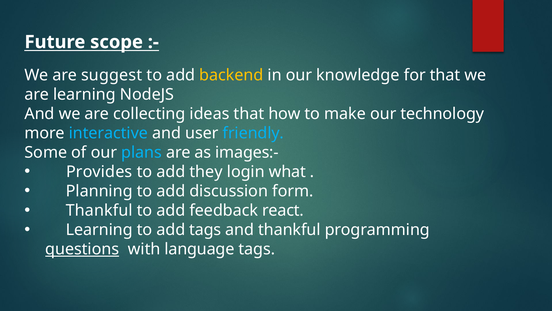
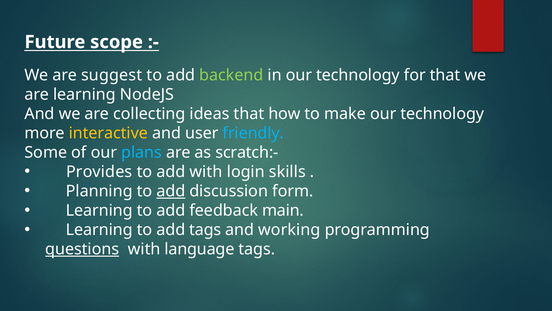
backend colour: yellow -> light green (231, 75)
in our knowledge: knowledge -> technology (358, 75)
interactive colour: light blue -> yellow (108, 133)
images:-: images:- -> scratch:- (247, 152)
add they: they -> with (206, 172)
what: what -> skills (287, 172)
add underline: none -> present (171, 191)
Thankful: Thankful -> Learning (99, 210)
react: react -> main (283, 210)
and thankful: thankful -> working (289, 230)
